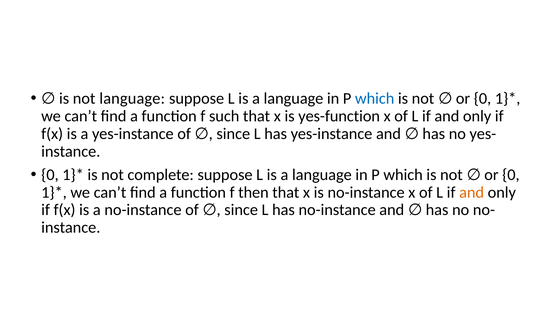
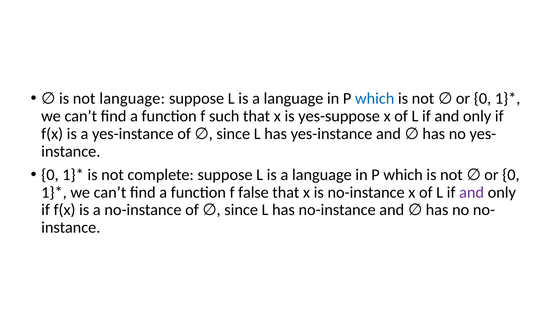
yes-function: yes-function -> yes-suppose (339, 116)
then: then -> false (253, 193)
and colour: orange -> purple (472, 193)
